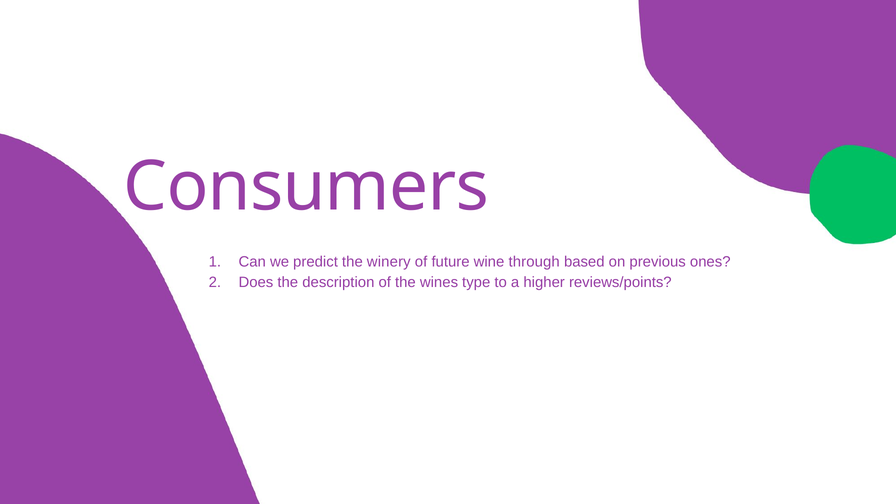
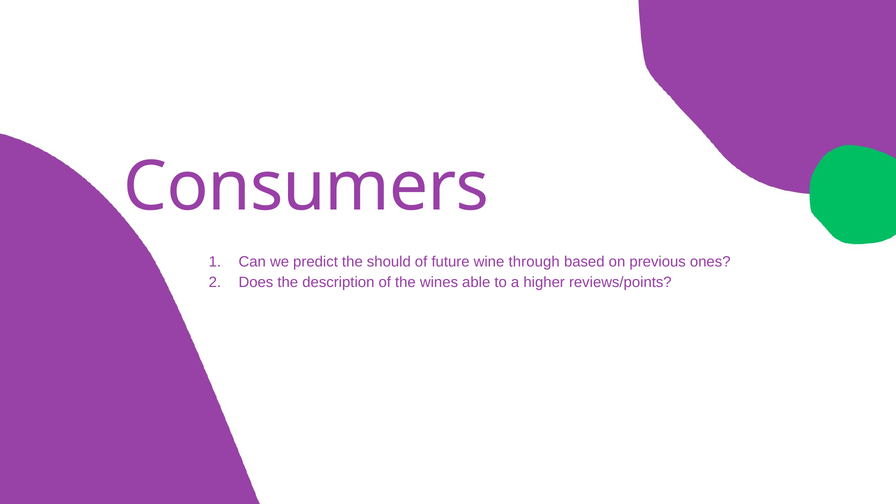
winery: winery -> should (389, 262)
type: type -> able (476, 282)
